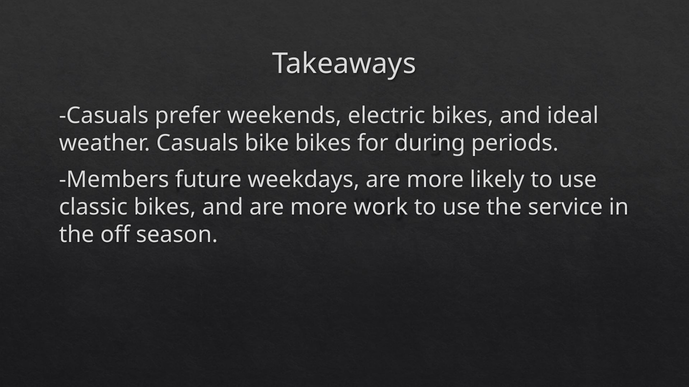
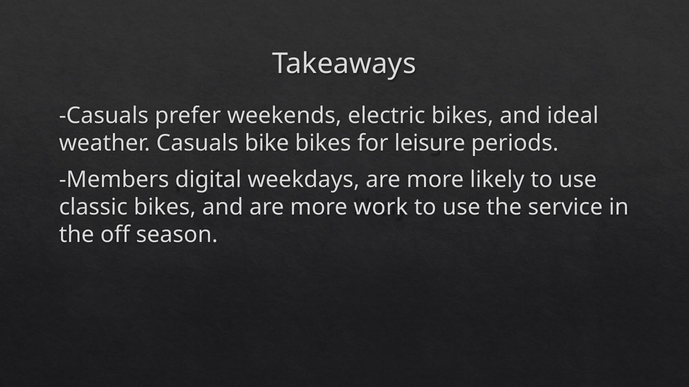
during: during -> leisure (430, 143)
future: future -> digital (208, 180)
